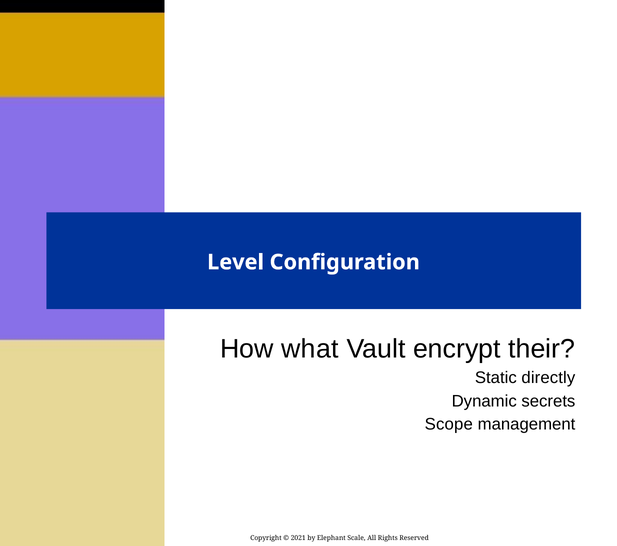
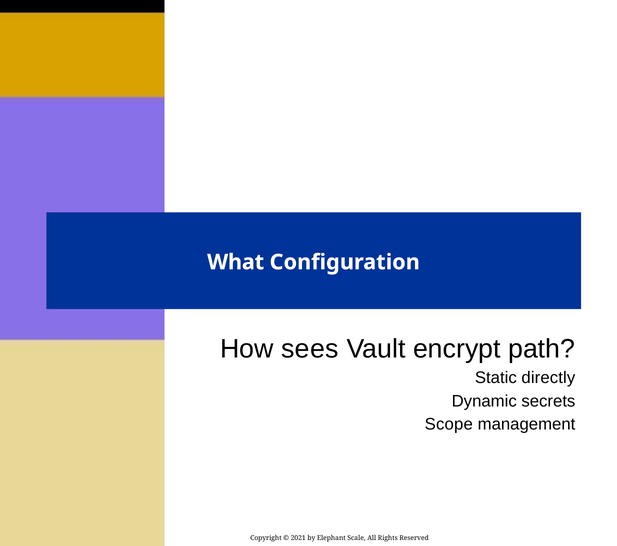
Level: Level -> What (236, 262)
what: what -> sees (310, 349)
their: their -> path (542, 349)
